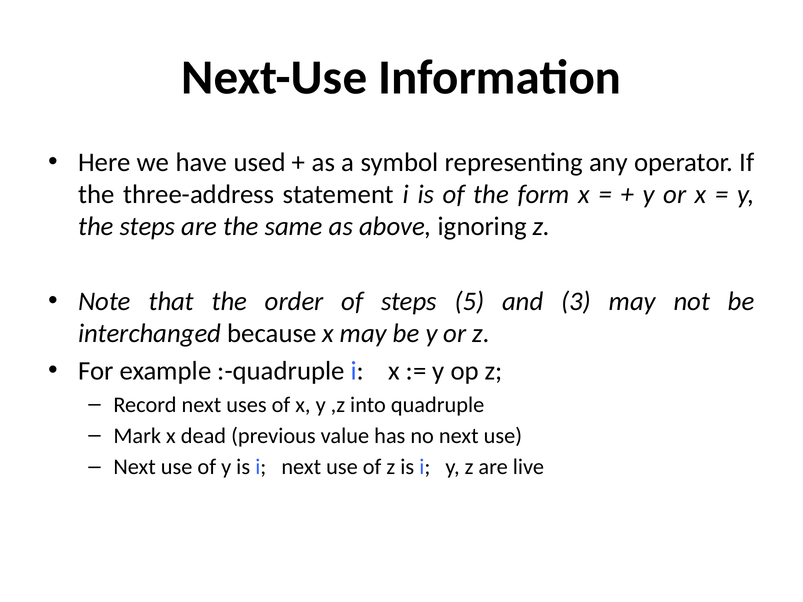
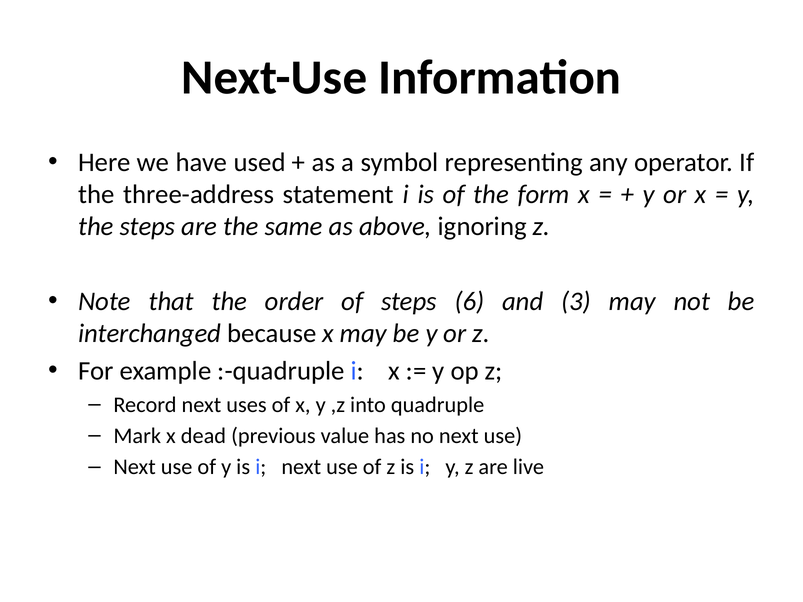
5: 5 -> 6 (469, 302)
